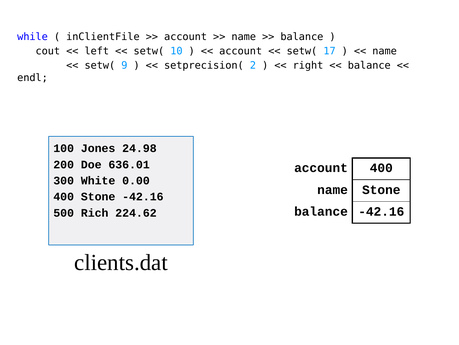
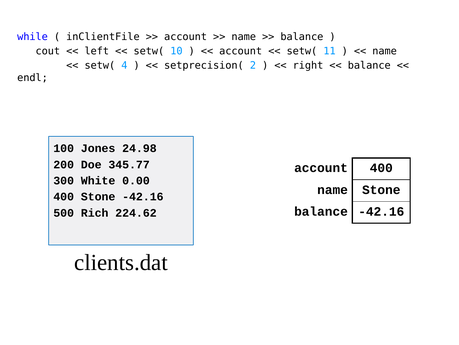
17: 17 -> 11 (330, 51)
9: 9 -> 4 (124, 65)
636.01: 636.01 -> 345.77 (129, 164)
